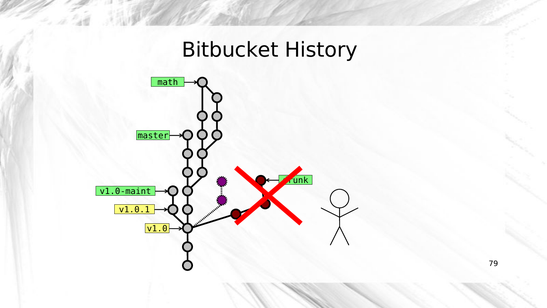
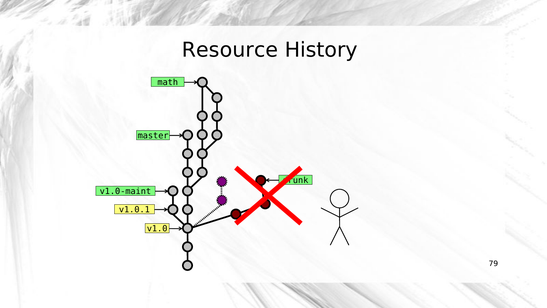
Bitbucket: Bitbucket -> Resource (230, 50)
